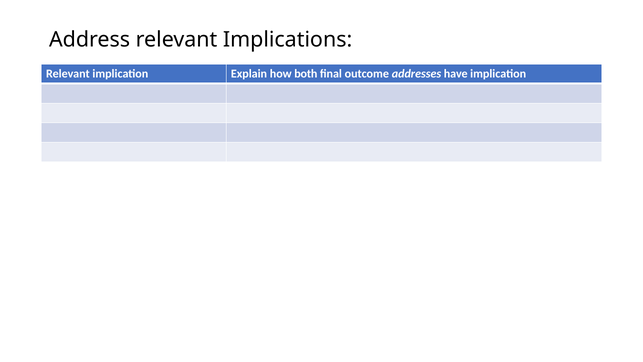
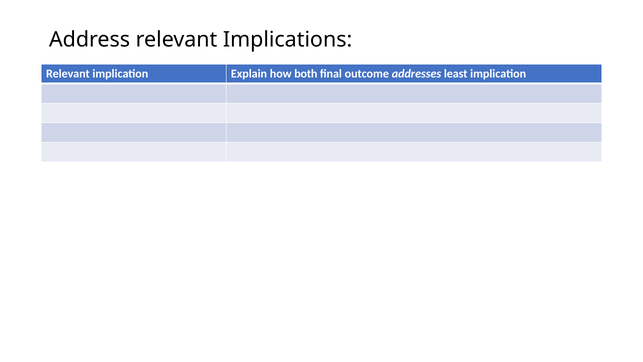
have: have -> least (456, 74)
